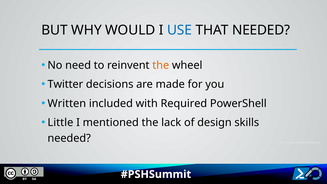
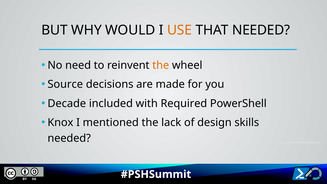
USE colour: blue -> orange (180, 30)
Twitter: Twitter -> Source (65, 84)
Written: Written -> Decade (67, 103)
Little: Little -> Knox (60, 123)
